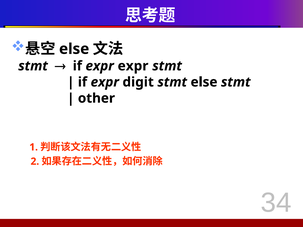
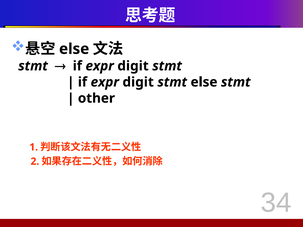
expr: expr -> digit (133, 66)
